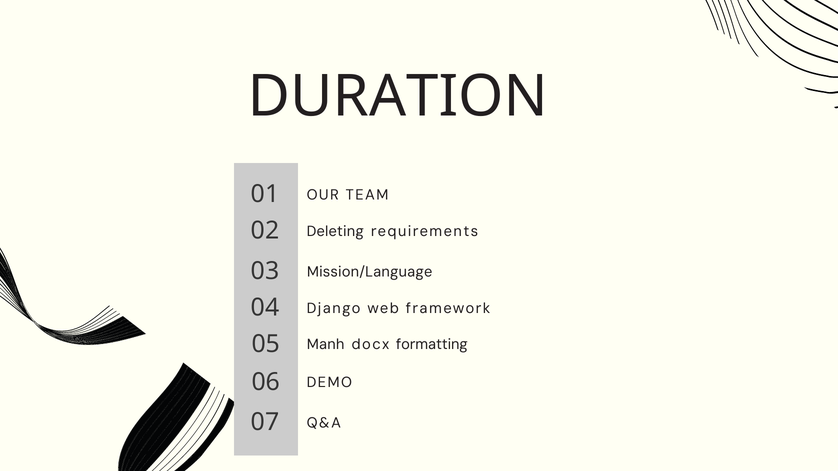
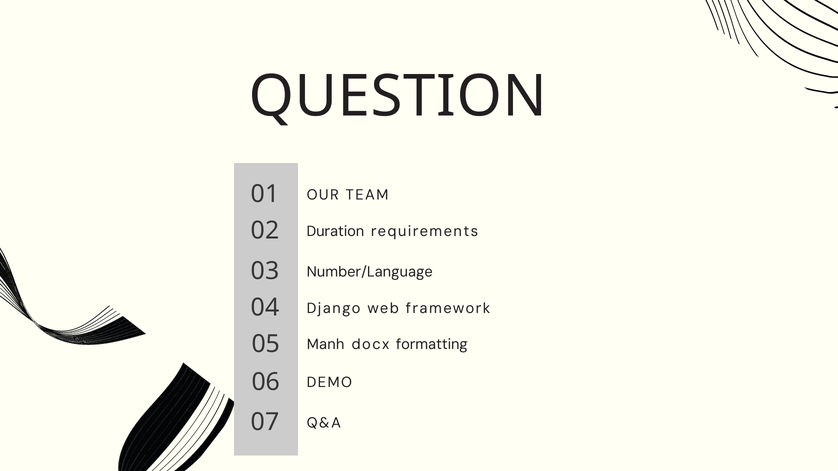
DURATION: DURATION -> QUESTION (398, 97)
Deleting: Deleting -> Duration (335, 232)
Mission/Language: Mission/Language -> Number/Language (370, 272)
